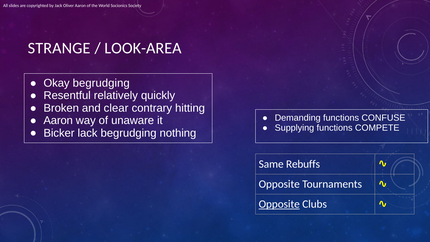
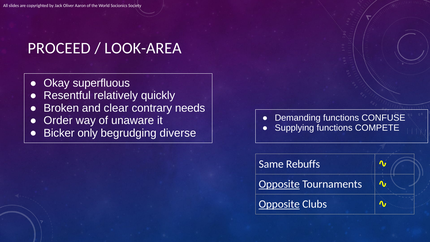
STRANGE: STRANGE -> PROCEED (59, 48)
Okay begrudging: begrudging -> superfluous (101, 83)
hitting: hitting -> needs (190, 108)
Aaron: Aaron -> Order (58, 120)
lack: lack -> only (88, 133)
nothing: nothing -> diverse (178, 133)
Opposite underline: none -> present (279, 184)
